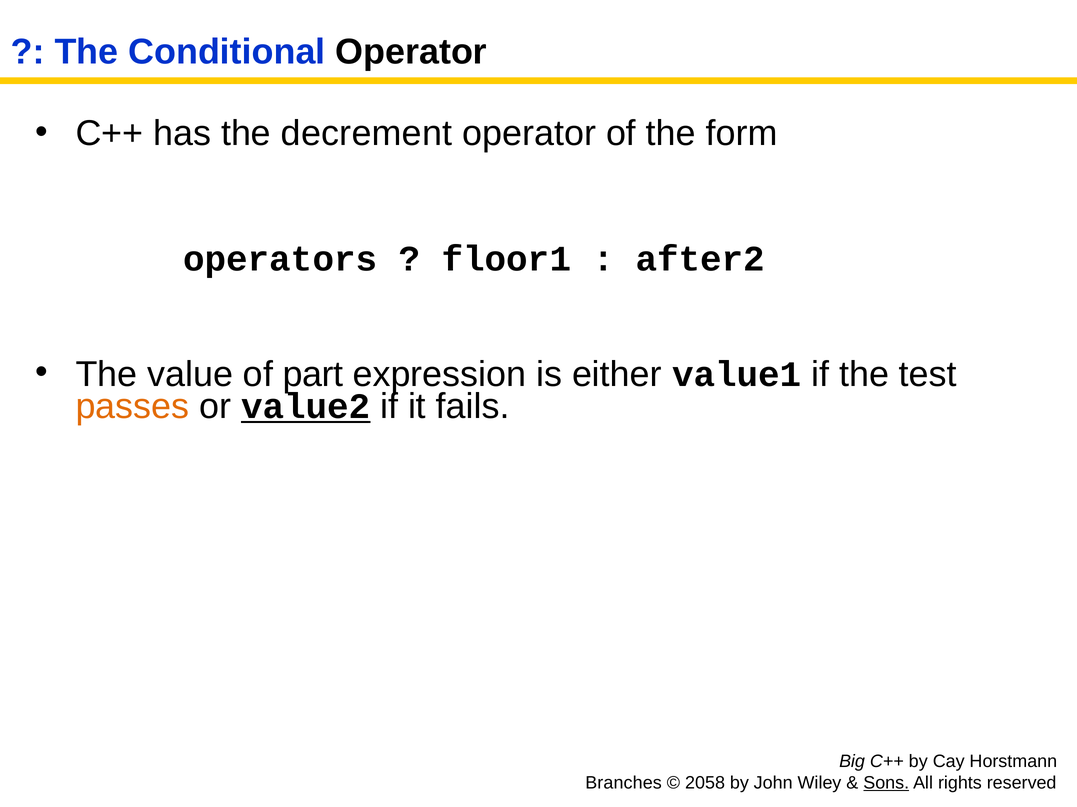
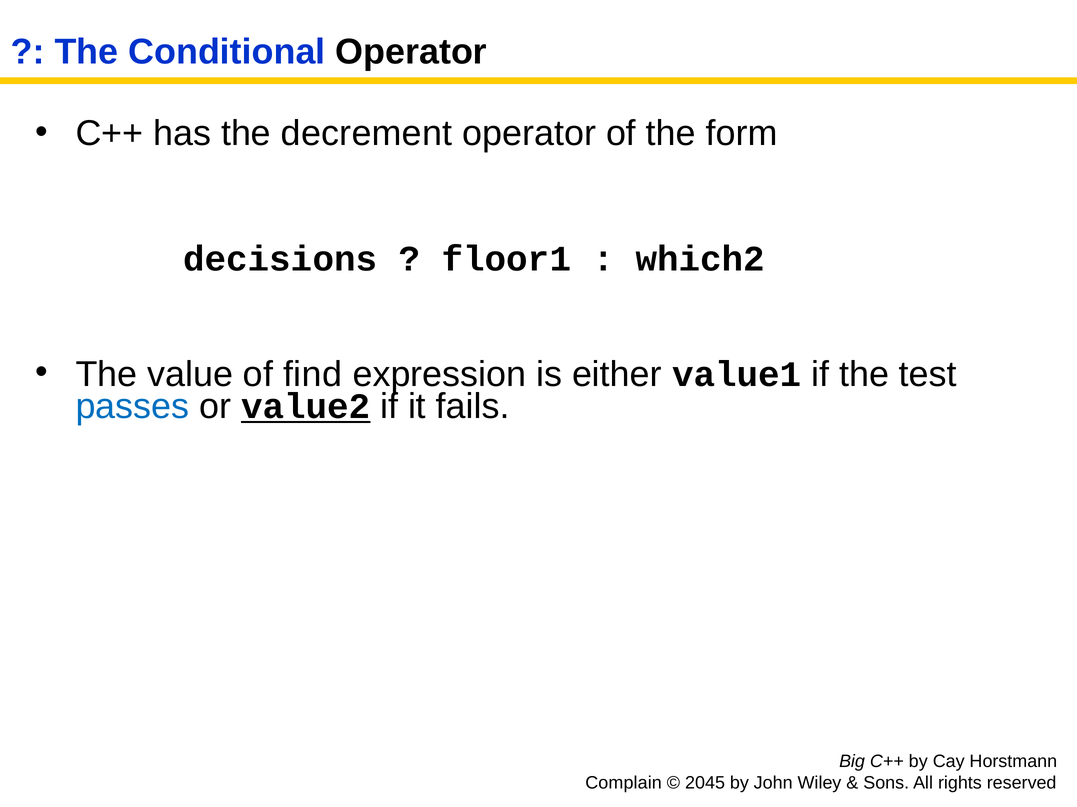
operators: operators -> decisions (280, 259)
after2: after2 -> which2 (700, 259)
part: part -> find (313, 375)
passes colour: orange -> blue (132, 407)
Branches: Branches -> Complain (624, 784)
2058: 2058 -> 2045 (705, 784)
Sons underline: present -> none (886, 784)
